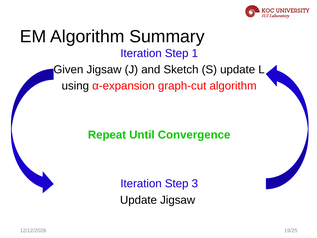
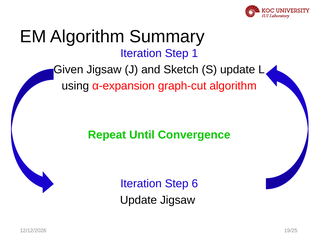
3: 3 -> 6 (195, 184)
